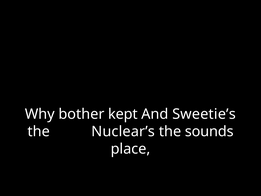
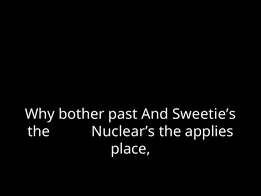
kept: kept -> past (123, 114)
sounds: sounds -> applies (209, 131)
